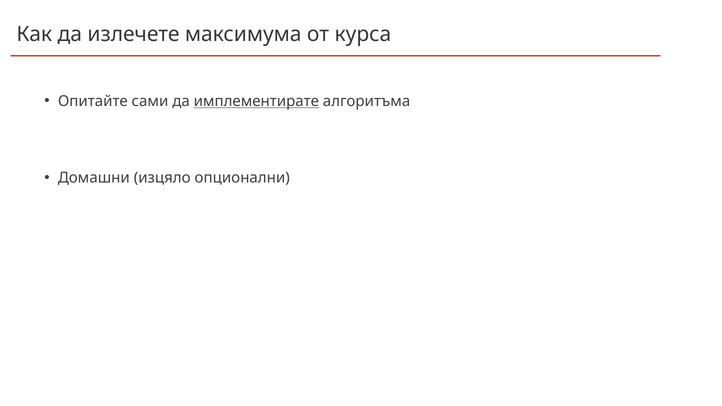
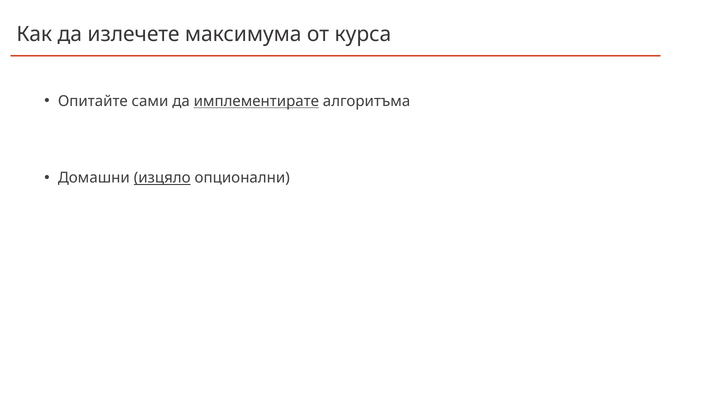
изцяло underline: none -> present (162, 178)
